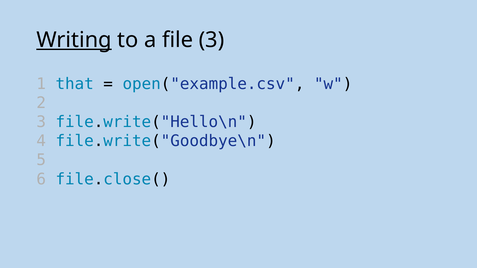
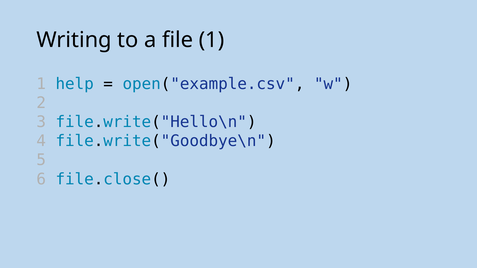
Writing underline: present -> none (74, 40)
file 3: 3 -> 1 (212, 40)
that: that -> help (75, 84)
